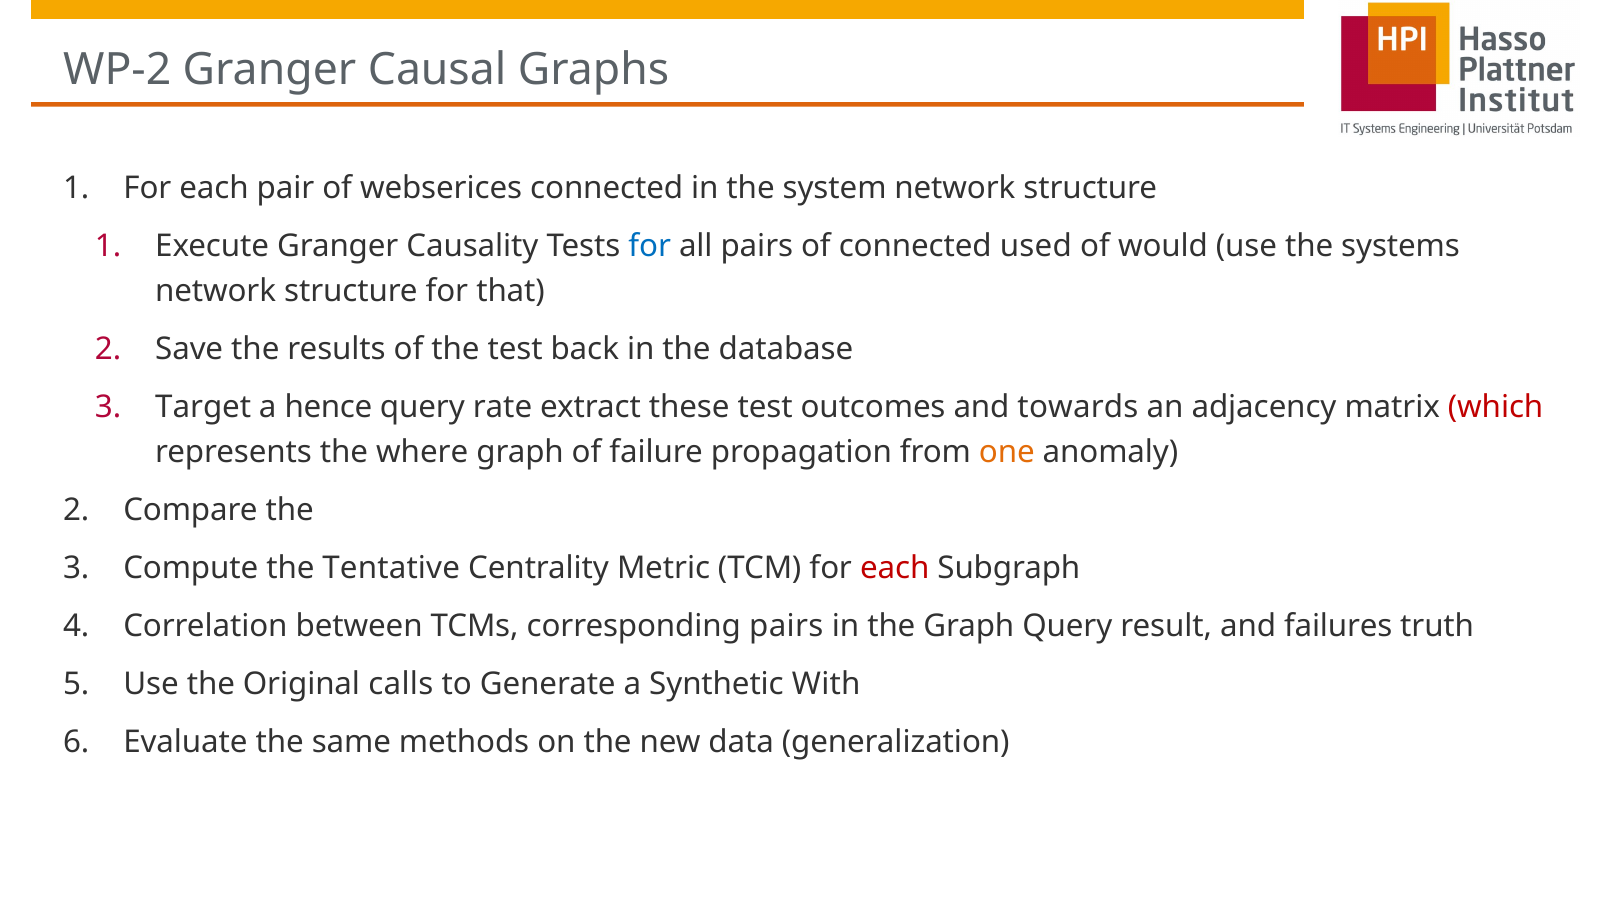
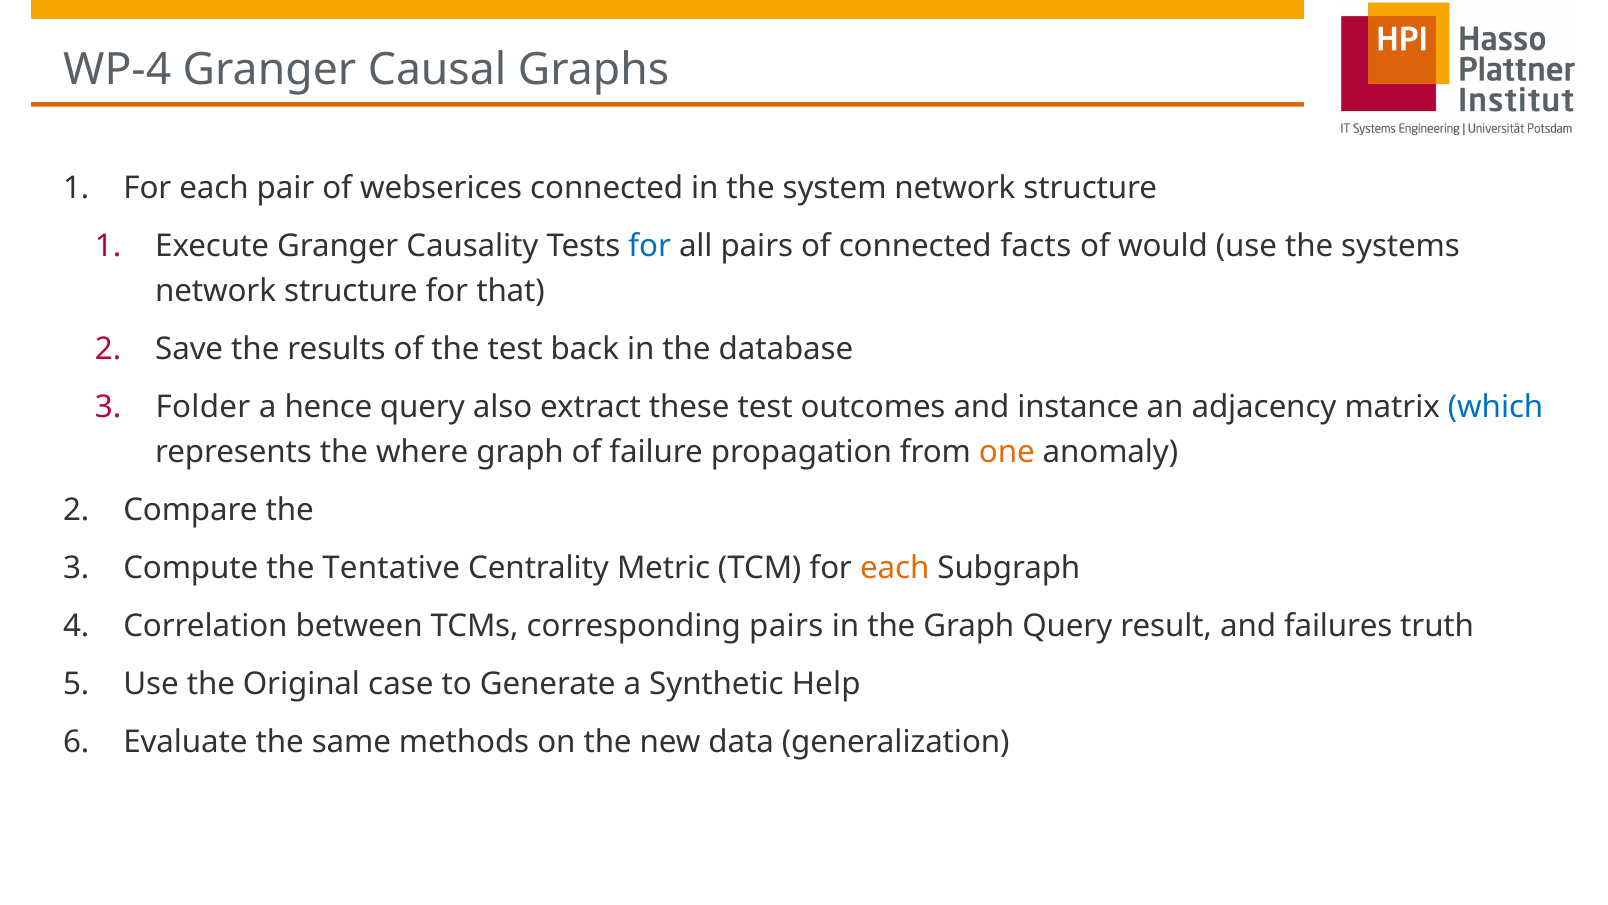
WP-2: WP-2 -> WP-4 (117, 69)
used: used -> facts (1036, 246)
Target: Target -> Folder (203, 407)
rate: rate -> also (503, 407)
towards: towards -> instance (1078, 407)
which colour: red -> blue (1496, 407)
each colour: red -> orange (895, 568)
calls: calls -> case (401, 684)
With: With -> Help (826, 684)
